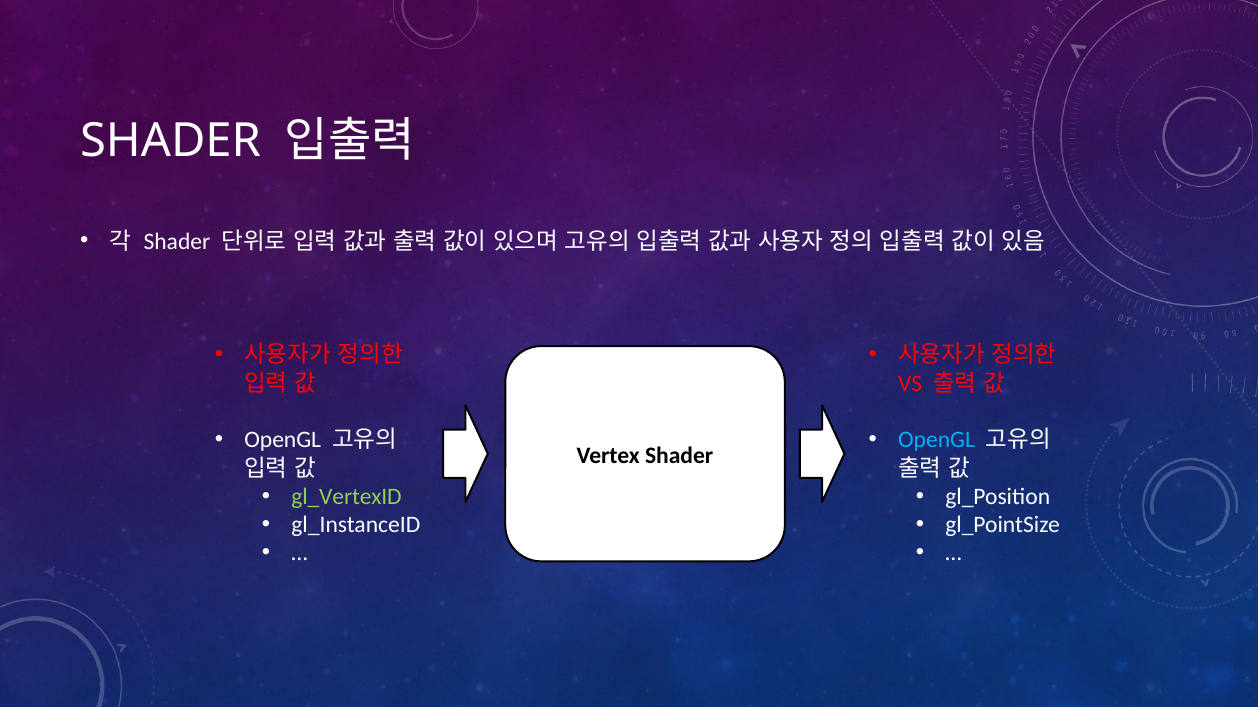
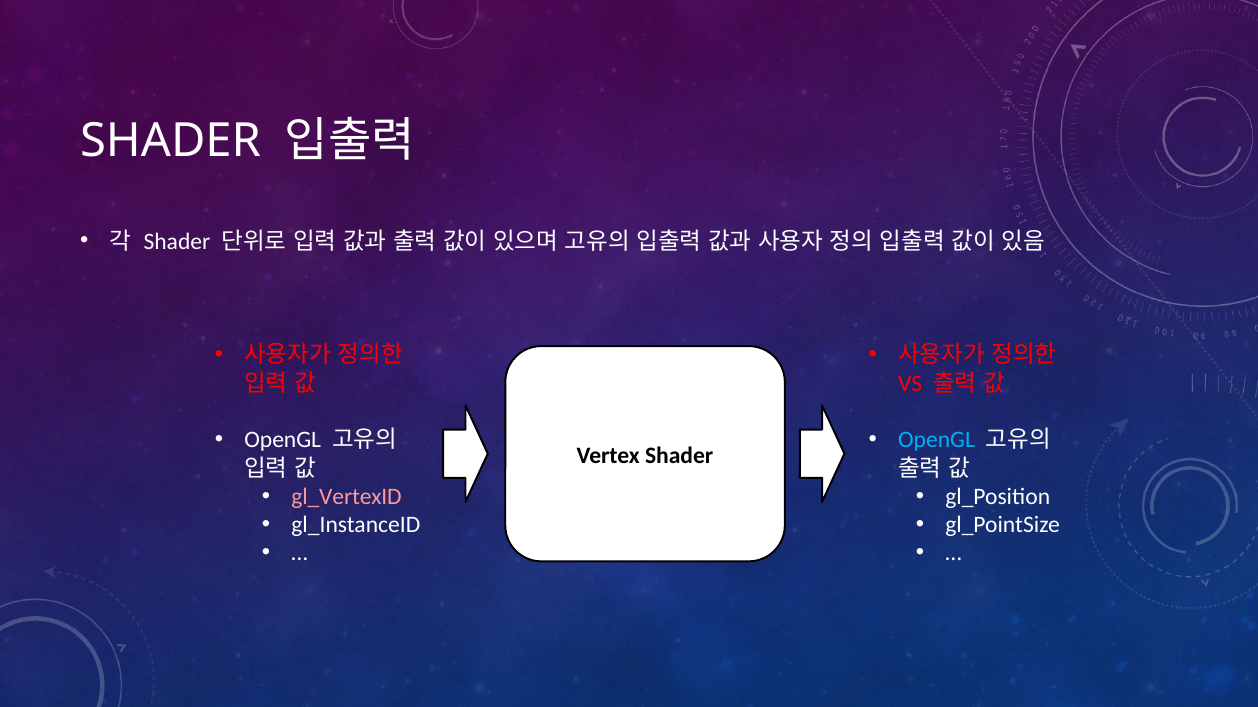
gl_VertexID colour: light green -> pink (347, 497)
